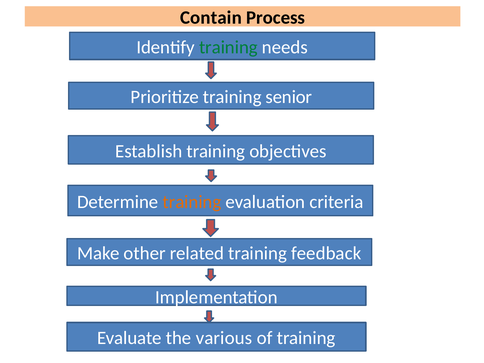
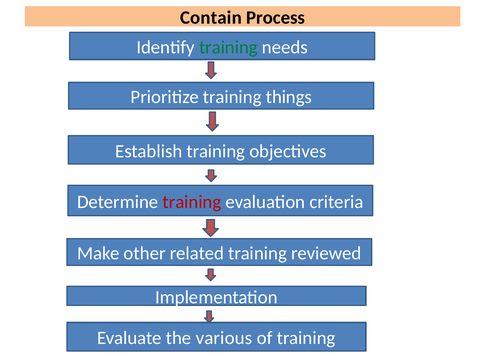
senior: senior -> things (289, 97)
training colour: orange -> red (192, 202)
feedback: feedback -> reviewed (326, 253)
